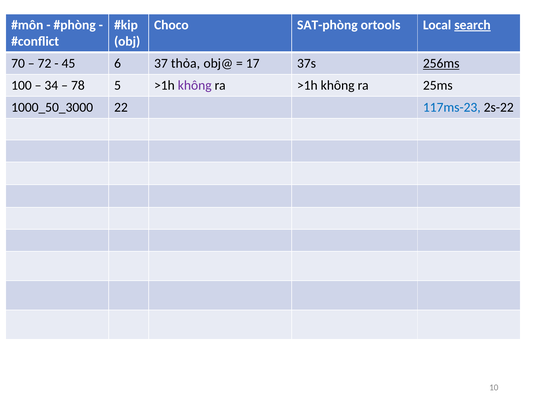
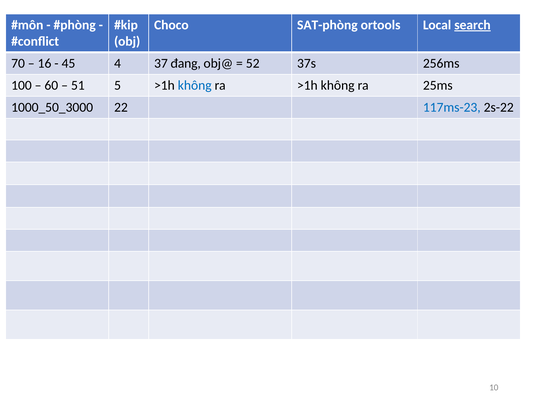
72: 72 -> 16 (45, 63)
6: 6 -> 4 (118, 63)
thỏa: thỏa -> đang (186, 63)
17: 17 -> 52 (253, 63)
256ms underline: present -> none (441, 63)
34: 34 -> 60 (51, 85)
78: 78 -> 51 (78, 85)
không colour: purple -> blue (195, 85)
